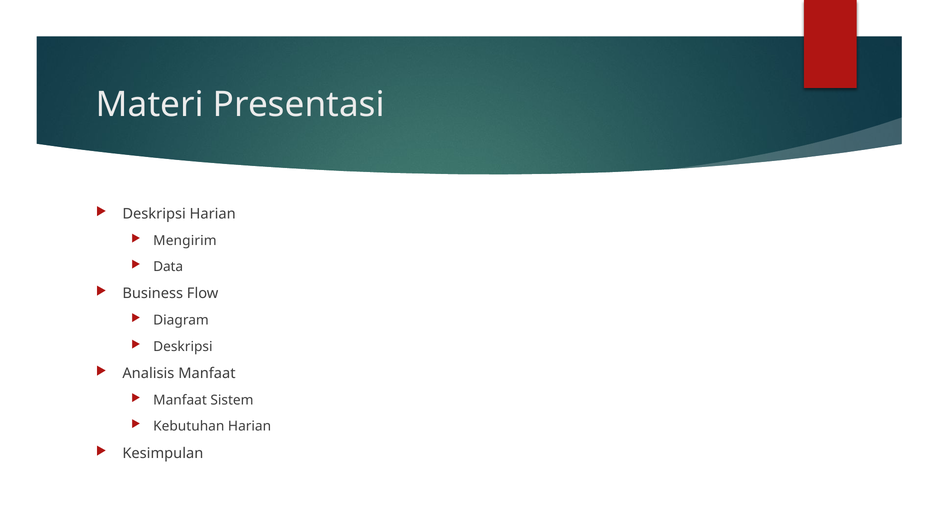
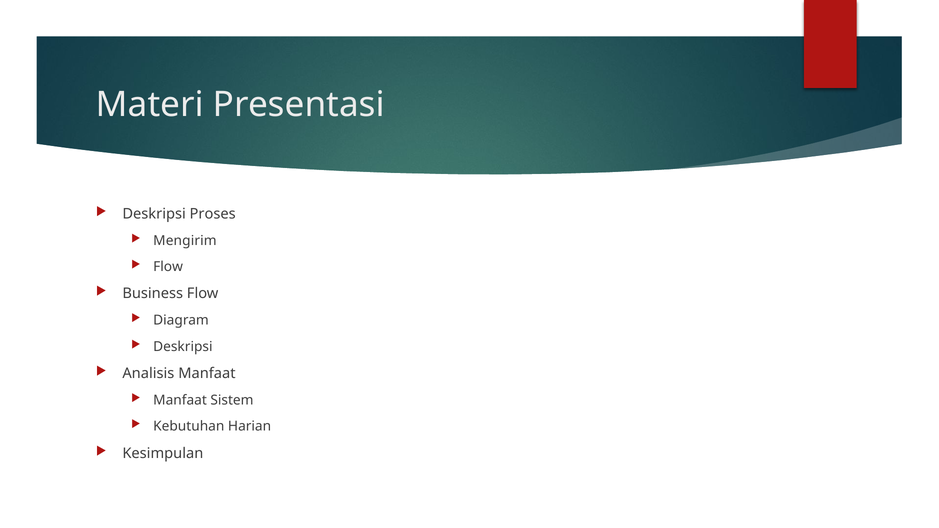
Deskripsi Harian: Harian -> Proses (213, 214)
Data: Data -> Flow (168, 267)
